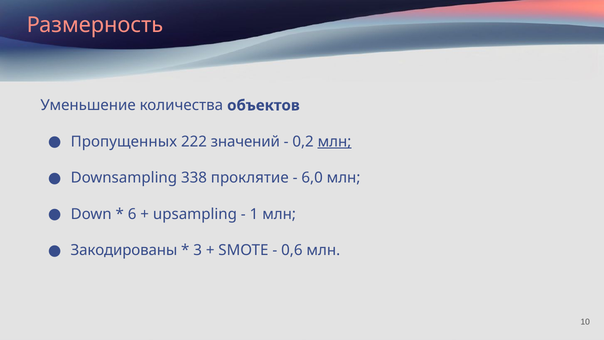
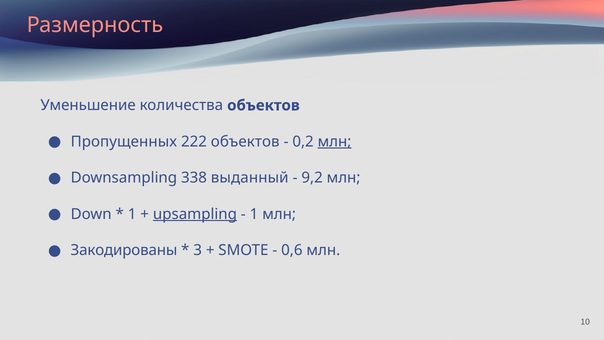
222 значений: значений -> объектов (245, 142)
проклятие: проклятие -> выданный (250, 178)
6,0: 6,0 -> 9,2 (312, 178)
6: 6 -> 1 (132, 214)
upsampling underline: none -> present (195, 214)
